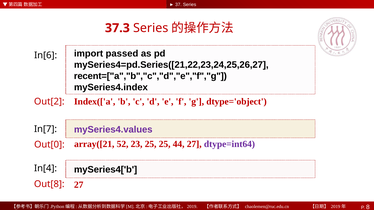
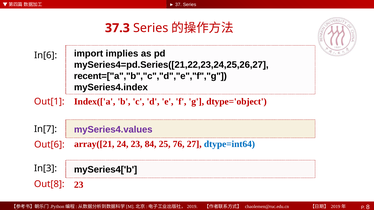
passed: passed -> implies (122, 54)
Out[2: Out[2 -> Out[1 (49, 102)
Out[0: Out[0 -> Out[6 (49, 145)
52: 52 -> 24 (123, 144)
23 25: 25 -> 84 (151, 144)
44: 44 -> 76 (179, 144)
dtype=int64 colour: purple -> blue (229, 144)
In[4: In[4 -> In[3 (46, 169)
Out[8 27: 27 -> 23 (79, 185)
